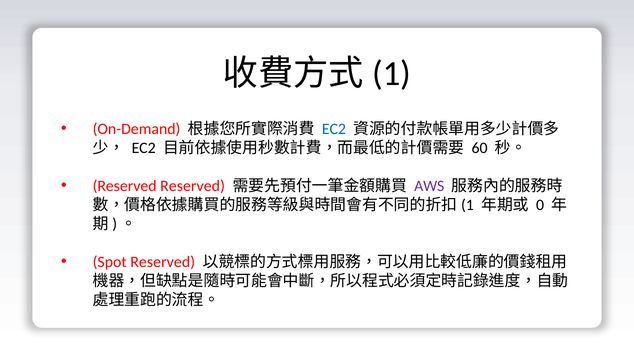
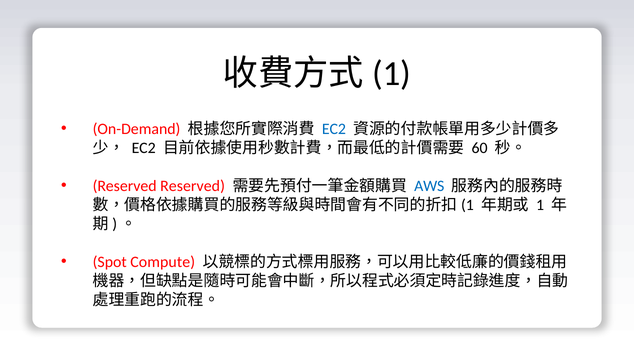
AWS colour: purple -> blue (429, 186)
0: 0 -> 1 (540, 205)
Spot Reserved: Reserved -> Compute (163, 262)
